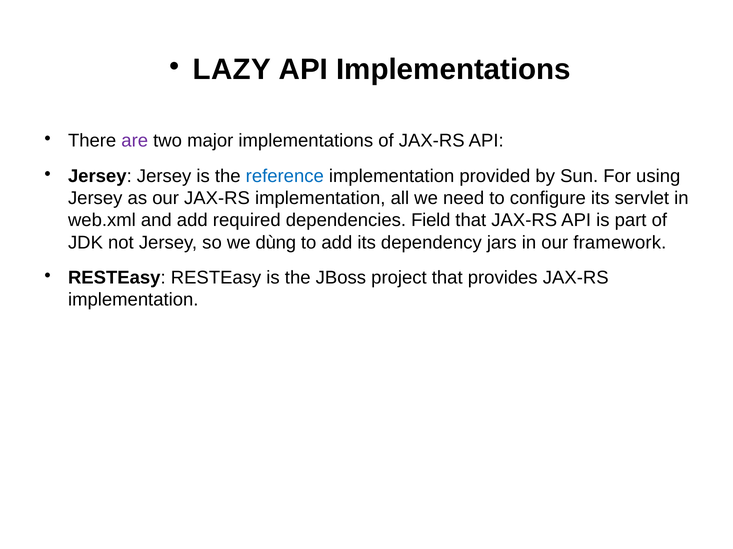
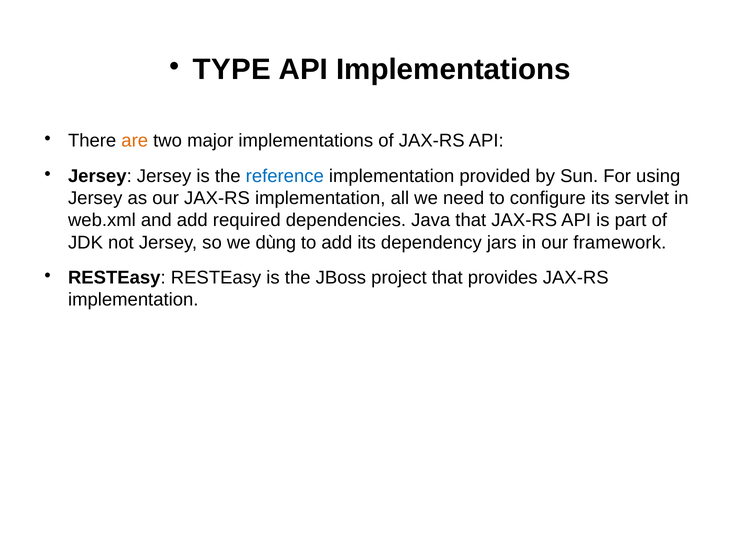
LAZY: LAZY -> TYPE (232, 70)
are colour: purple -> orange (135, 141)
Field: Field -> Java (431, 221)
